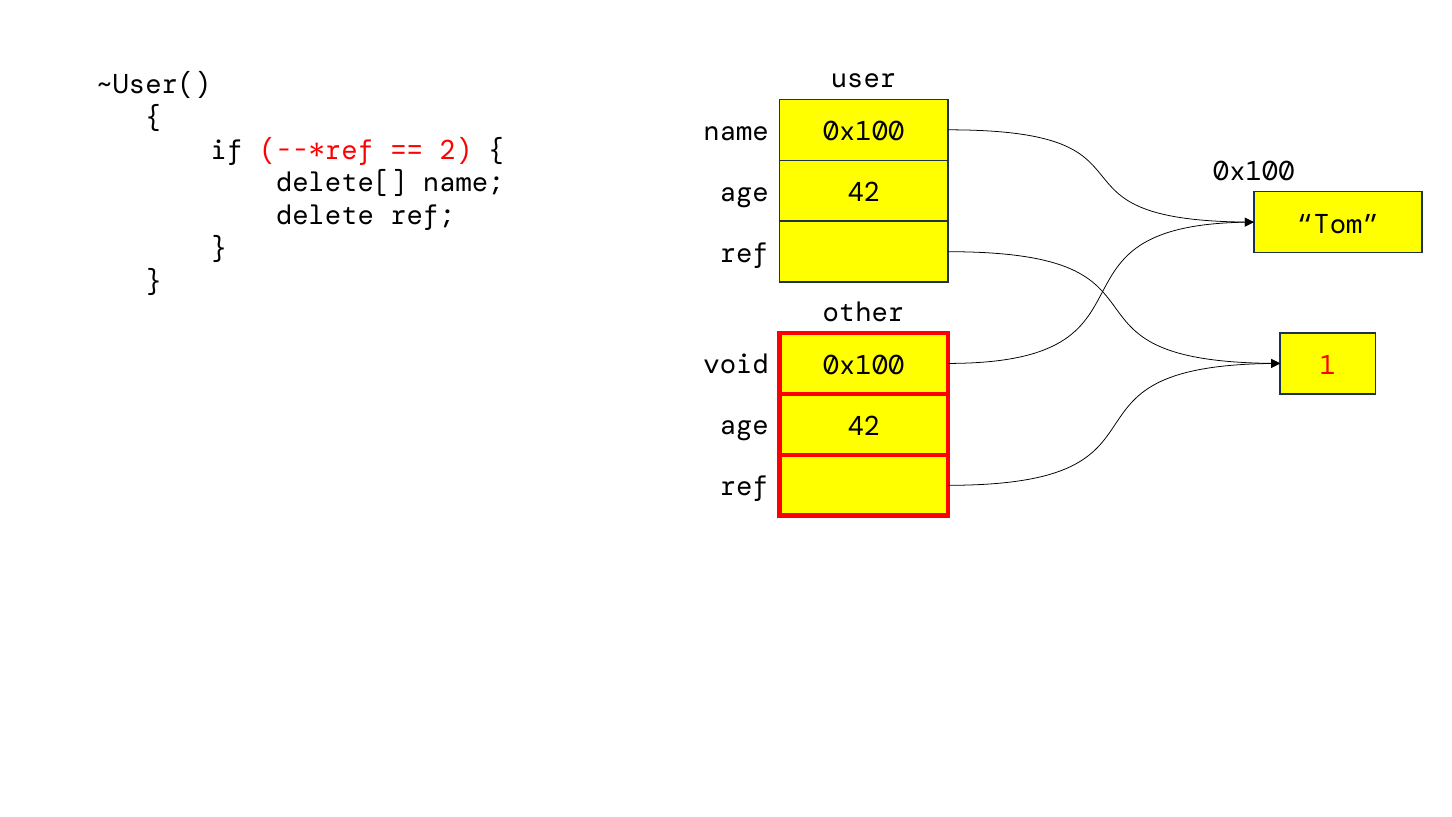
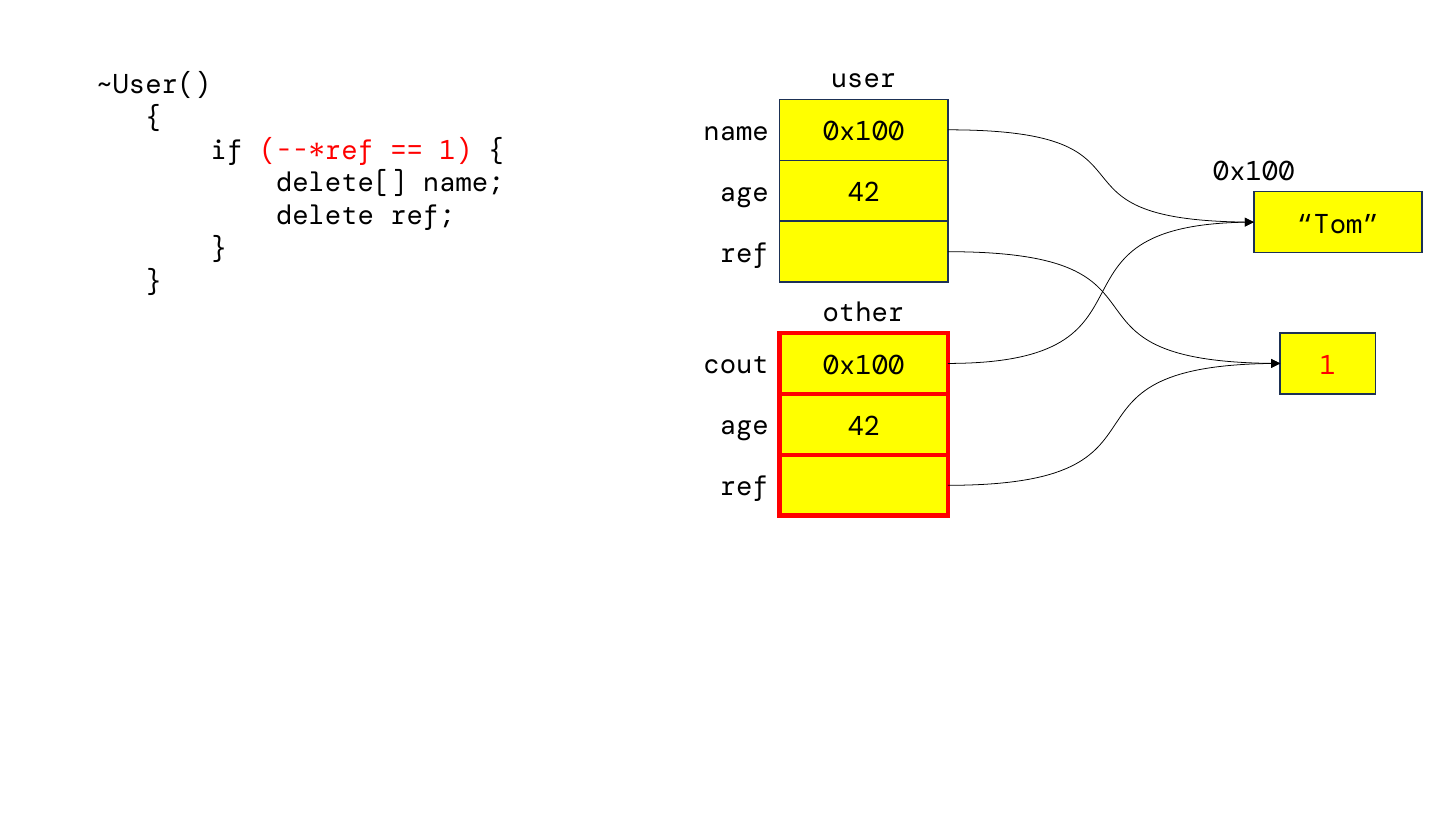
2: 2 -> 1 (456, 150)
void: void -> cout (736, 365)
